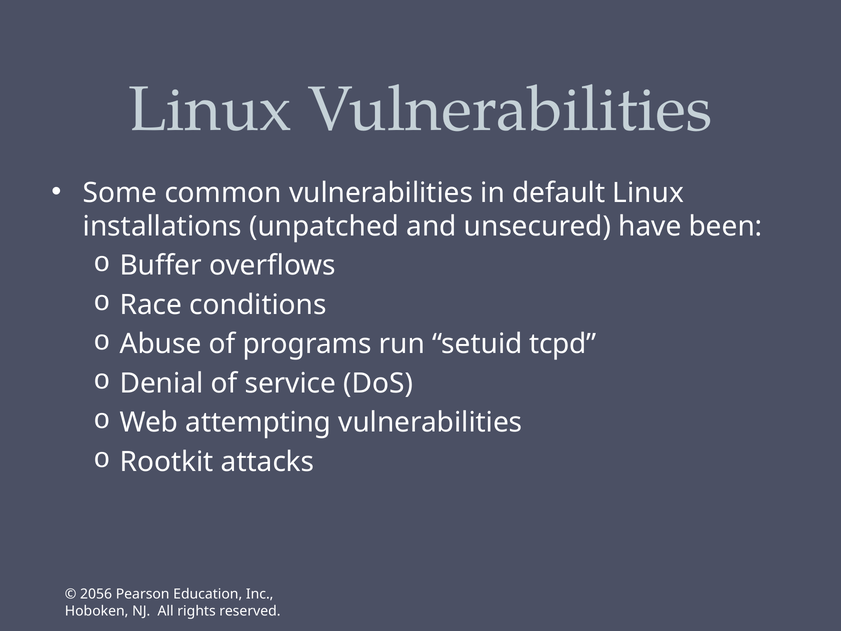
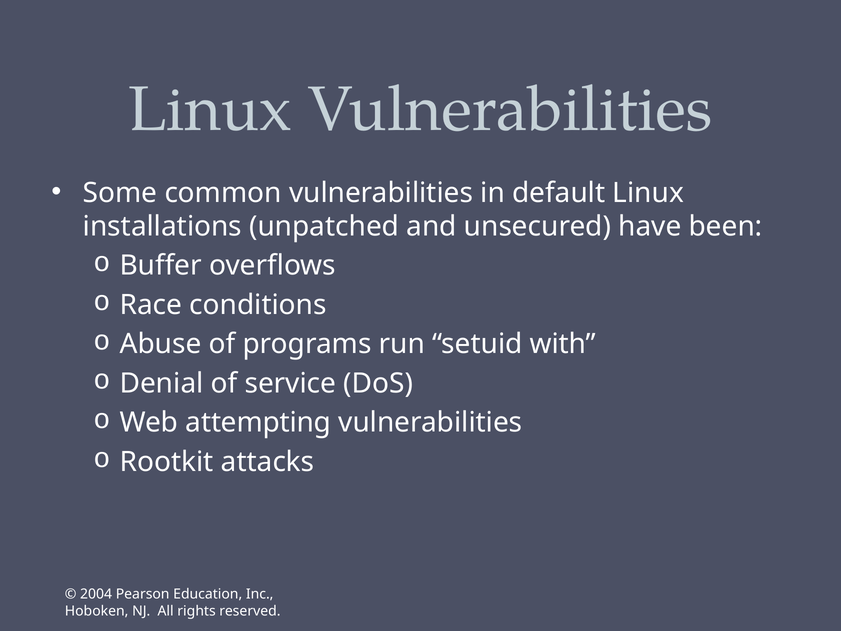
tcpd: tcpd -> with (563, 344)
2056: 2056 -> 2004 (96, 594)
